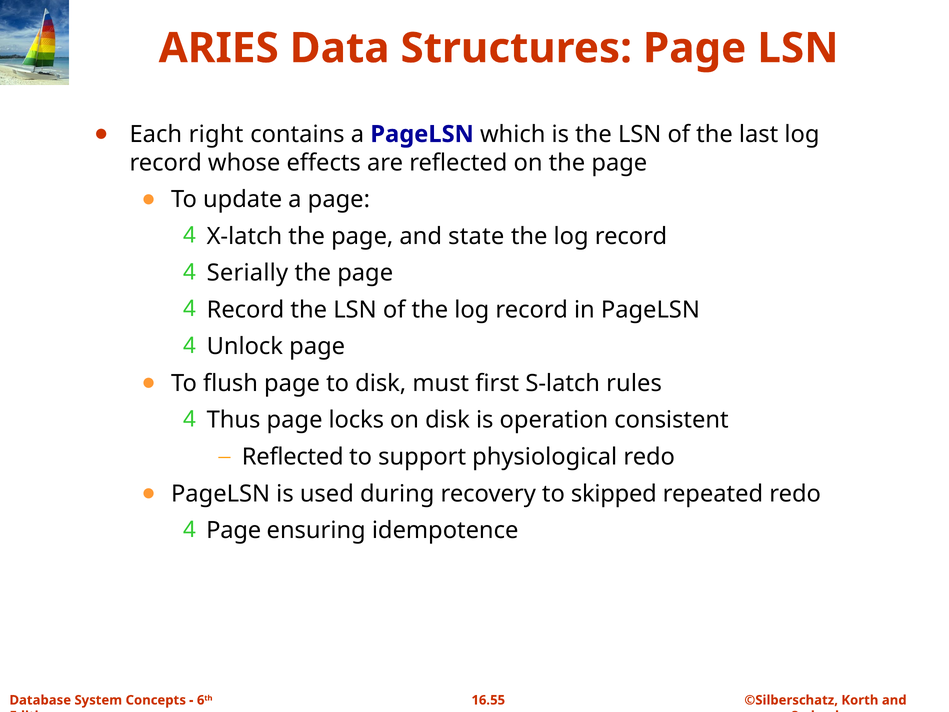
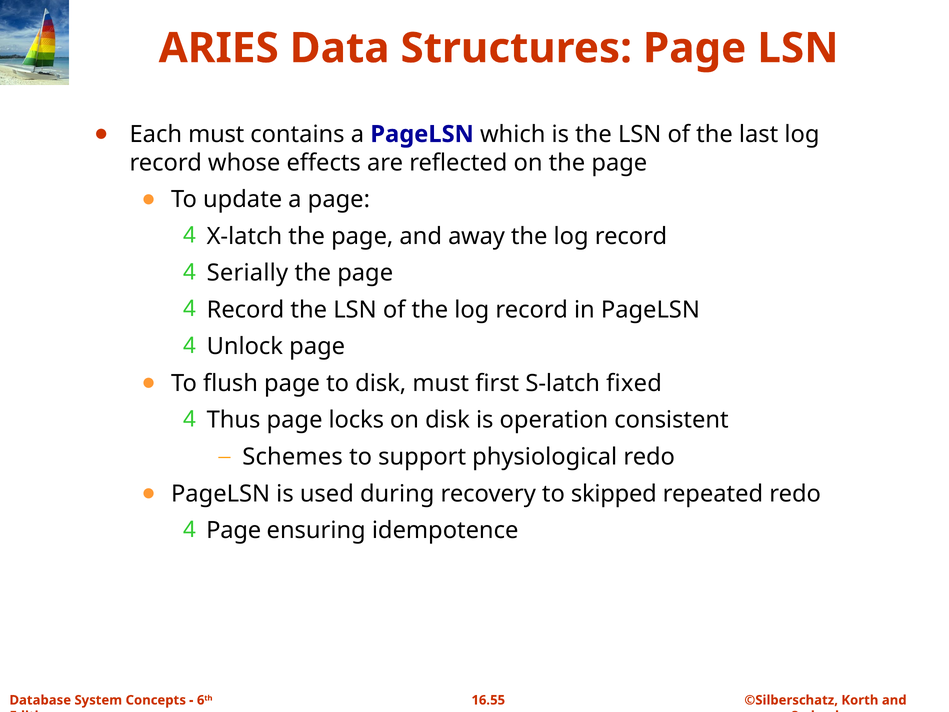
Each right: right -> must (216, 134)
state: state -> away (477, 236)
rules: rules -> fixed (634, 383)
Reflected: Reflected -> Schemes (293, 457)
